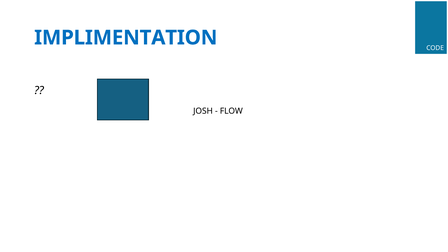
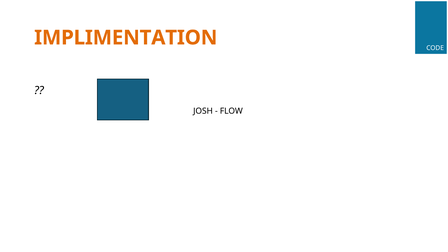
IMPLIMENTATION colour: blue -> orange (126, 38)
